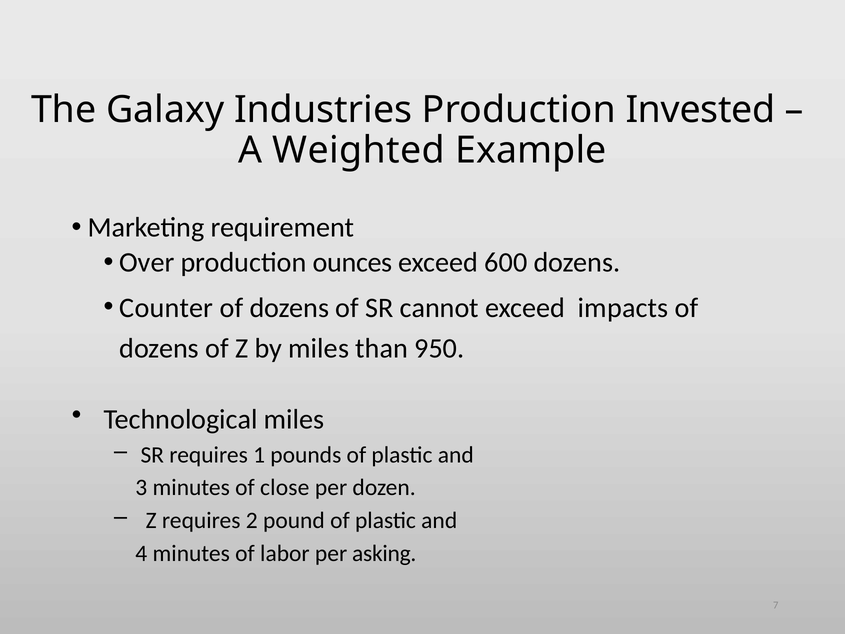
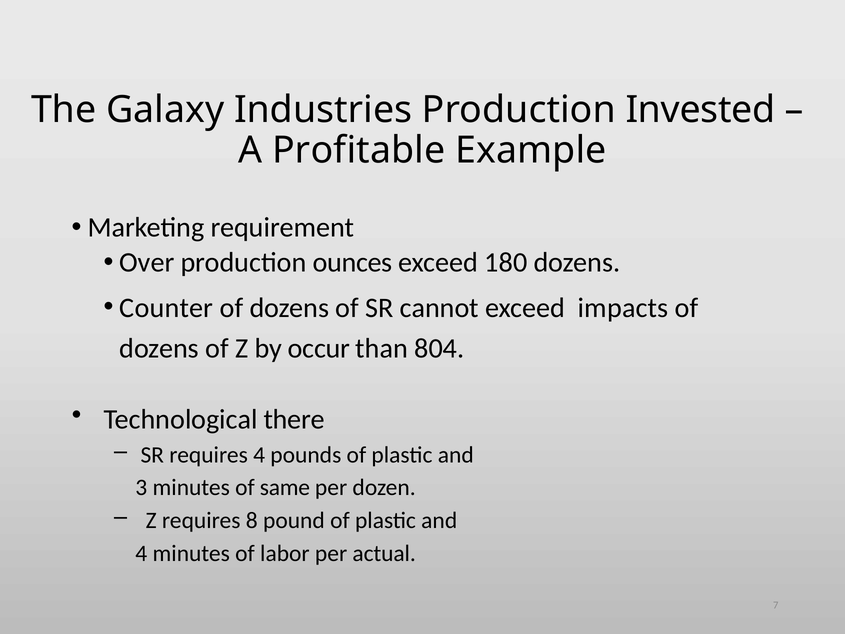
Weighted: Weighted -> Profitable (359, 150)
600: 600 -> 180 (506, 262)
by miles: miles -> occur (319, 348)
950: 950 -> 804 (439, 348)
Technological miles: miles -> there (294, 419)
requires 1: 1 -> 4 (259, 455)
close: close -> same (285, 487)
2: 2 -> 8 (252, 520)
asking: asking -> actual (384, 553)
